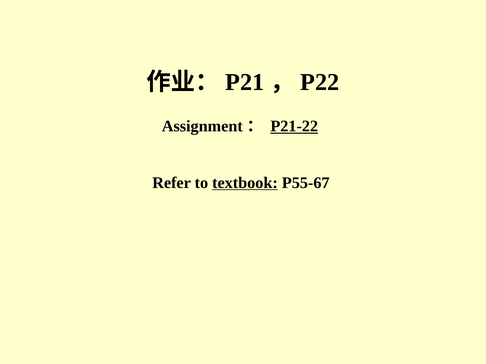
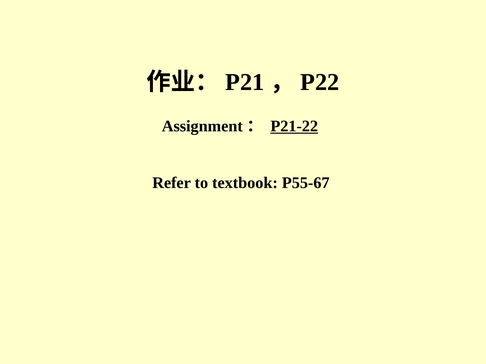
textbook underline: present -> none (245, 183)
